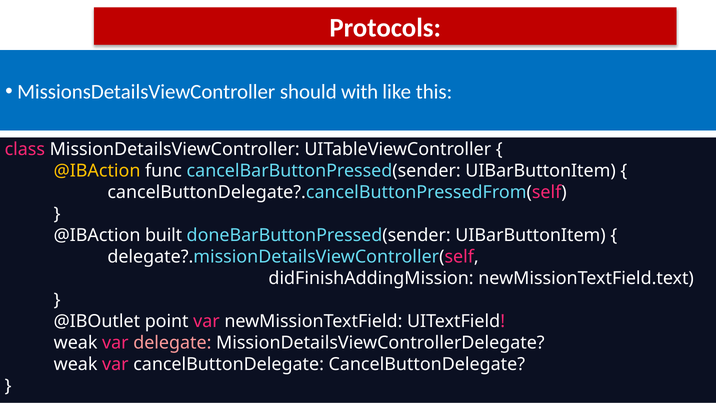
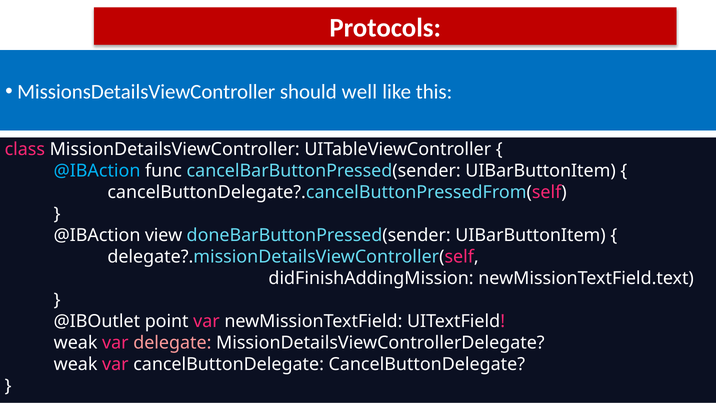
with: with -> well (359, 92)
@IBAction colour: yellow -> light blue (97, 171)
built: built -> view (164, 235)
